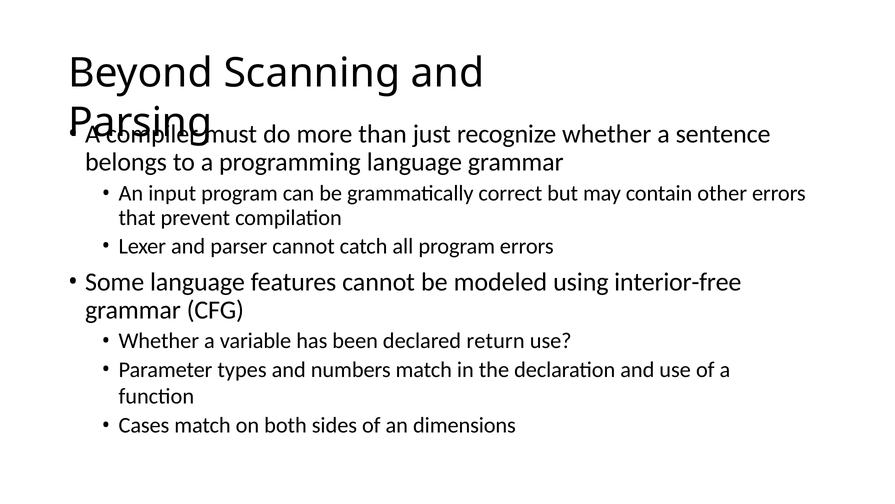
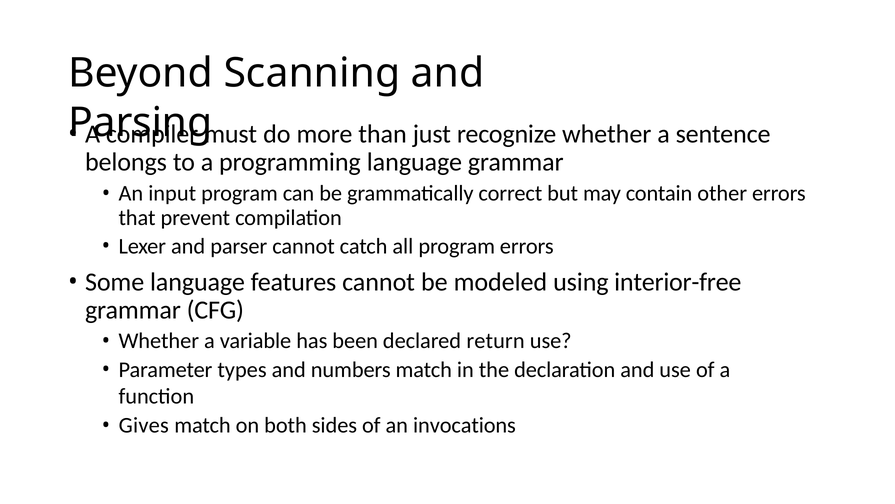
Cases: Cases -> Gives (144, 425)
dimensions: dimensions -> invocations (464, 425)
